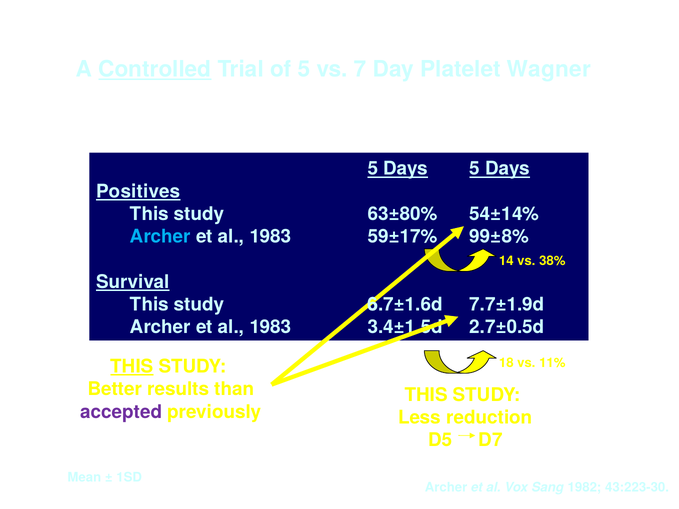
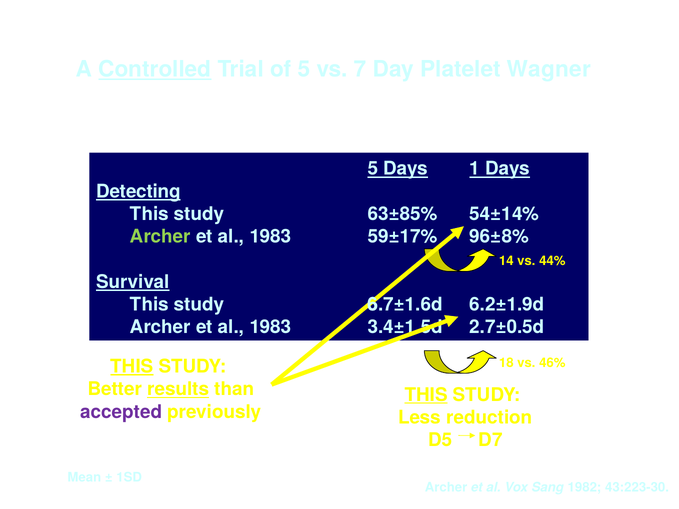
Days 5: 5 -> 1 (475, 169)
Positives: Positives -> Detecting (138, 191)
63±80%: 63±80% -> 63±85% (402, 214)
Archer colour: light blue -> light green (160, 237)
99±8%: 99±8% -> 96±8% (499, 237)
38%: 38% -> 44% (552, 261)
7.7±1.9d: 7.7±1.9d -> 6.2±1.9d (507, 305)
11%: 11% -> 46% (552, 363)
results underline: none -> present (178, 389)
THIS underline: none -> present (426, 395)
